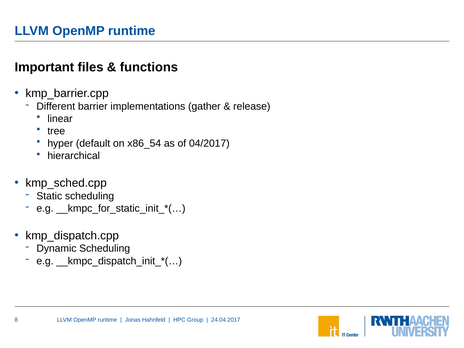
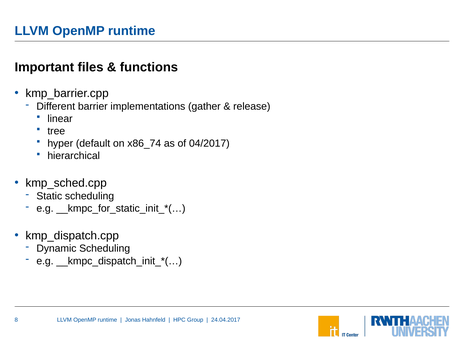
x86_54: x86_54 -> x86_74 (144, 143)
